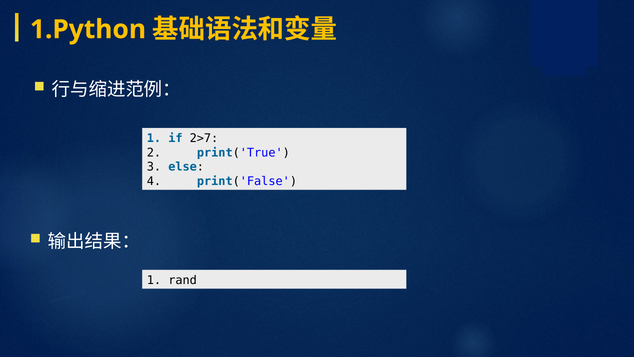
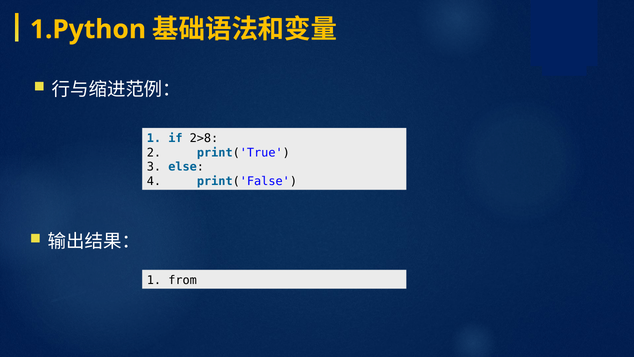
2>7: 2>7 -> 2>8 (204, 138)
rand: rand -> from (183, 280)
